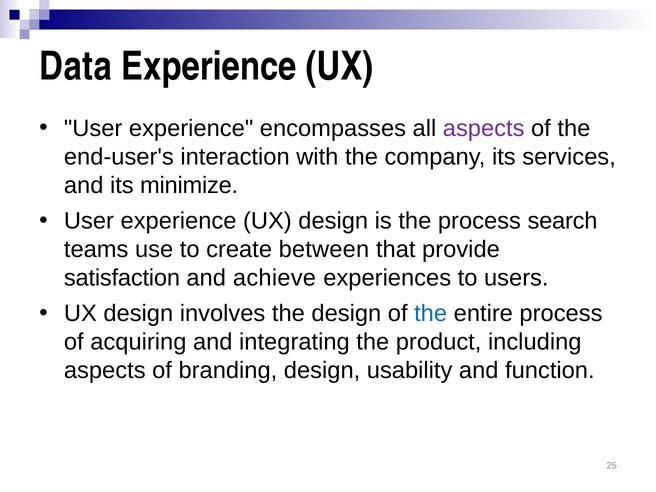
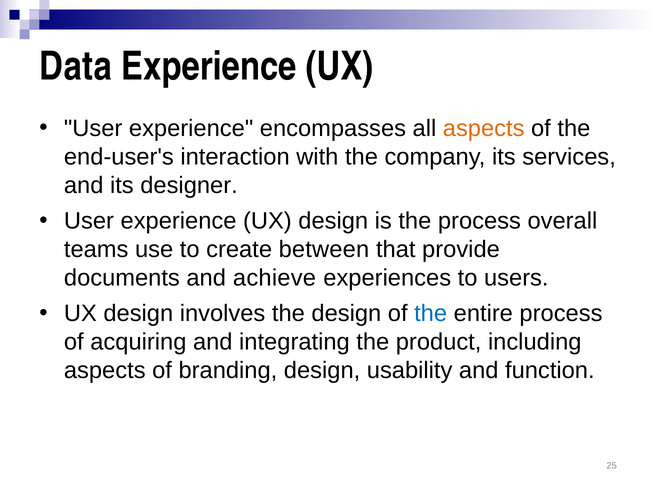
aspects colour: purple -> orange (484, 128)
minimize: minimize -> designer (189, 185)
search: search -> overall (562, 221)
satisfaction: satisfaction -> documents (122, 278)
